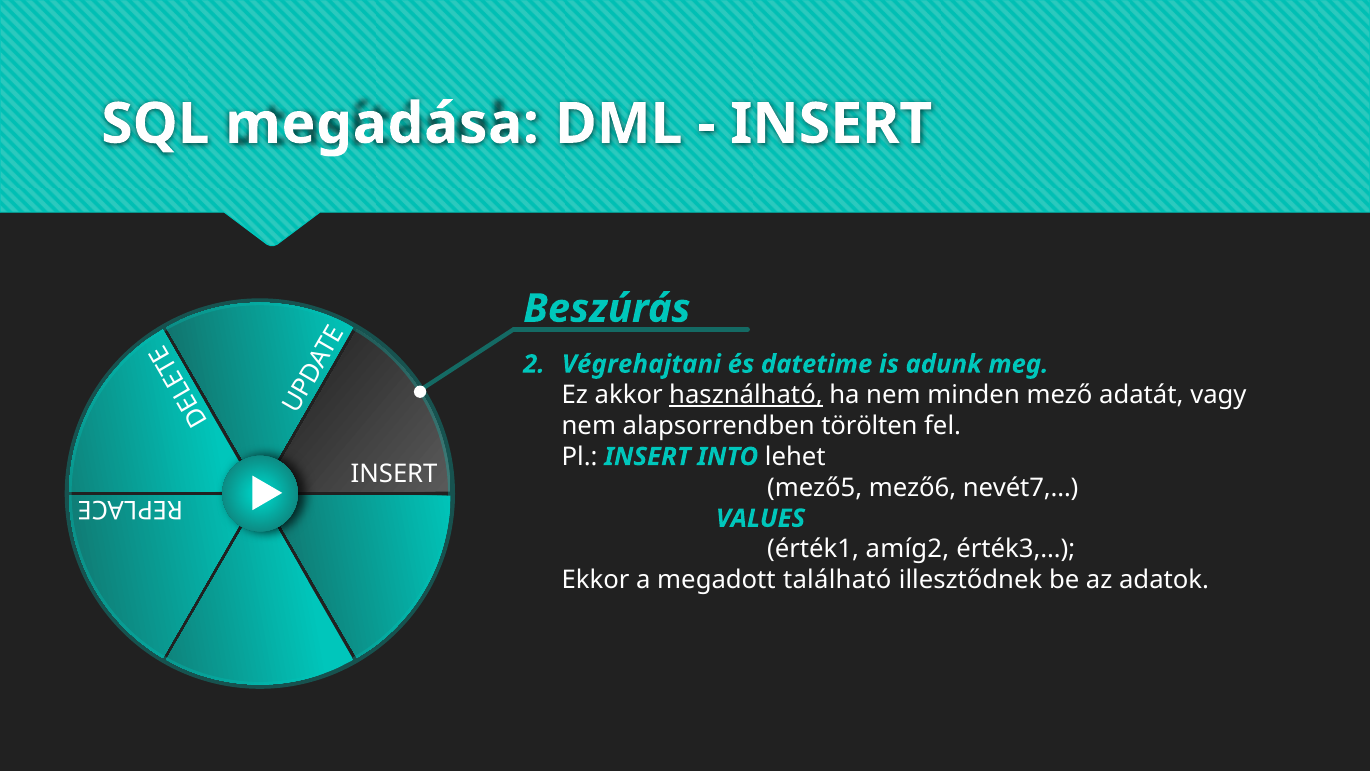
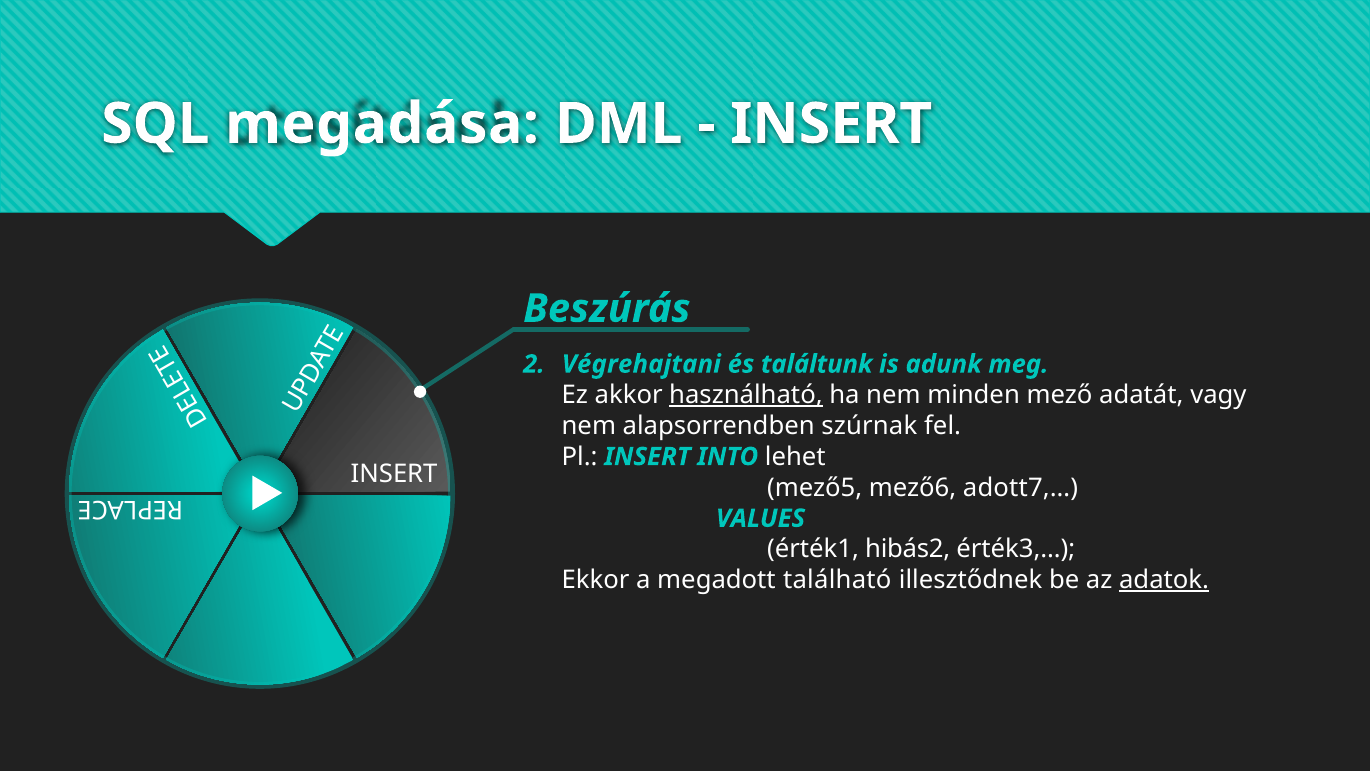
datetime: datetime -> találtunk (817, 364)
törölten: törölten -> szúrnak (869, 426)
nevét7,…: nevét7,… -> adott7,… (1021, 487)
amíg2: amíg2 -> hibás2 (908, 549)
adatok underline: none -> present (1164, 580)
